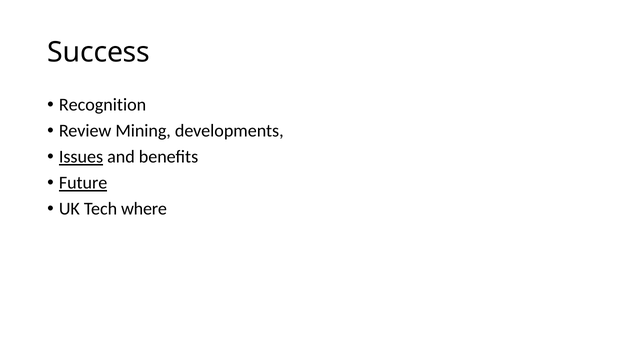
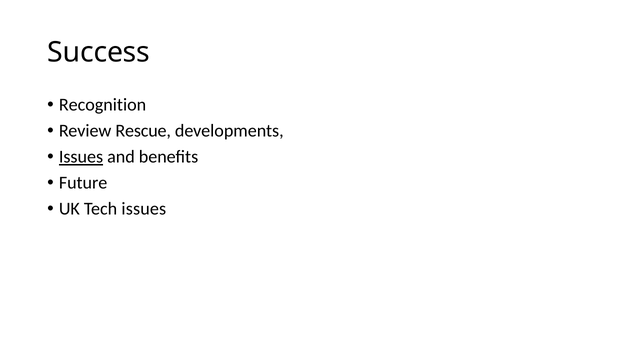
Mining: Mining -> Rescue (143, 131)
Future underline: present -> none (83, 183)
Tech where: where -> issues (144, 209)
